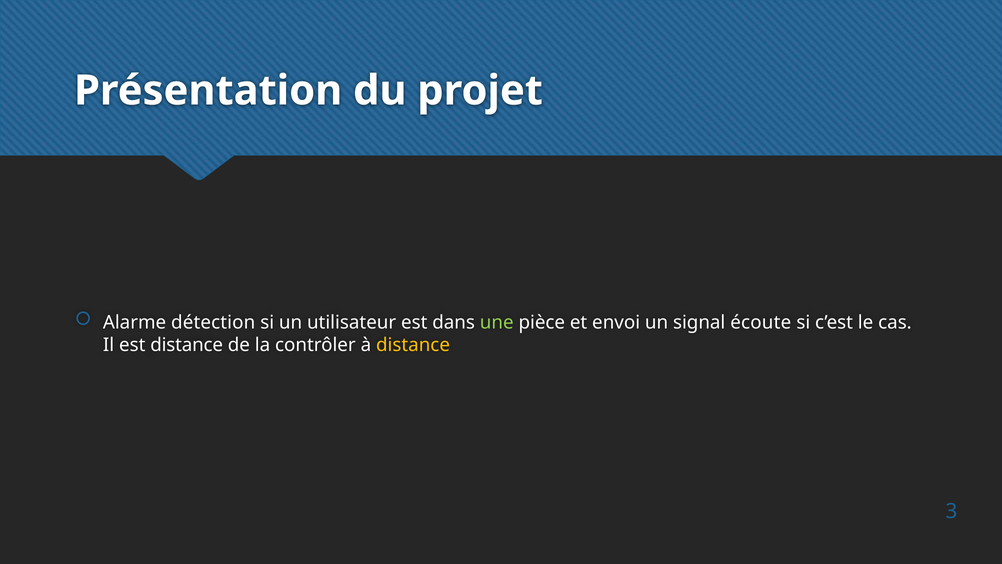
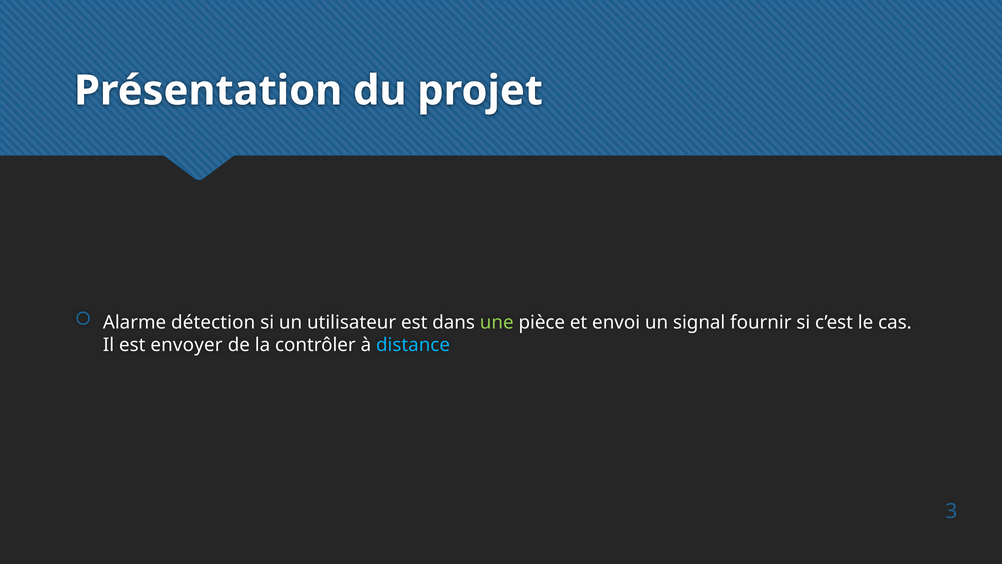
écoute: écoute -> fournir (761, 322)
est distance: distance -> envoyer (186, 345)
distance colour: yellow -> light blue (413, 345)
